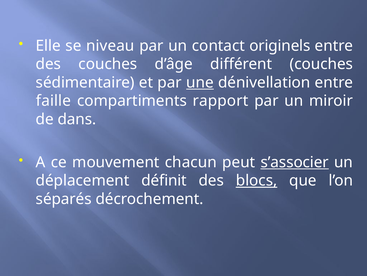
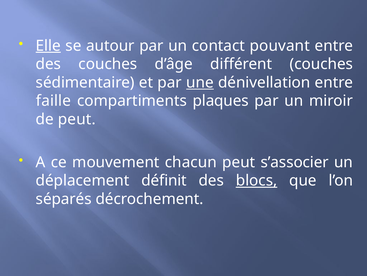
Elle underline: none -> present (48, 46)
niveau: niveau -> autour (110, 46)
originels: originels -> pouvant (280, 46)
rapport: rapport -> plaques (221, 101)
de dans: dans -> peut (77, 119)
s’associer underline: present -> none (295, 162)
